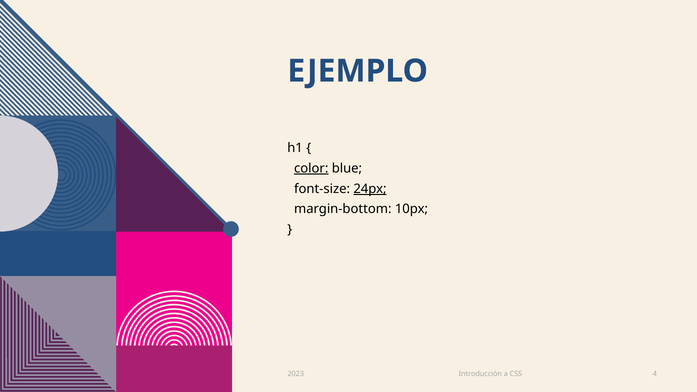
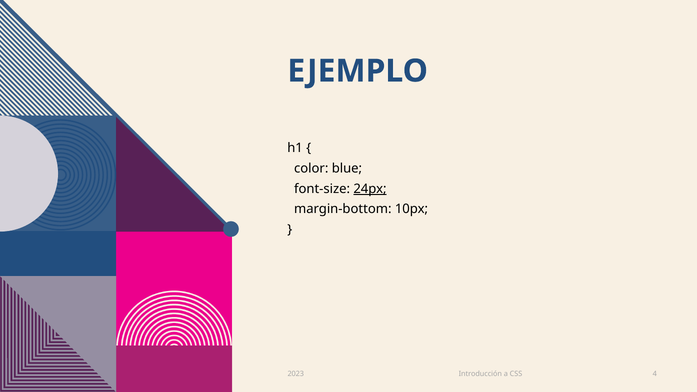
color underline: present -> none (311, 168)
